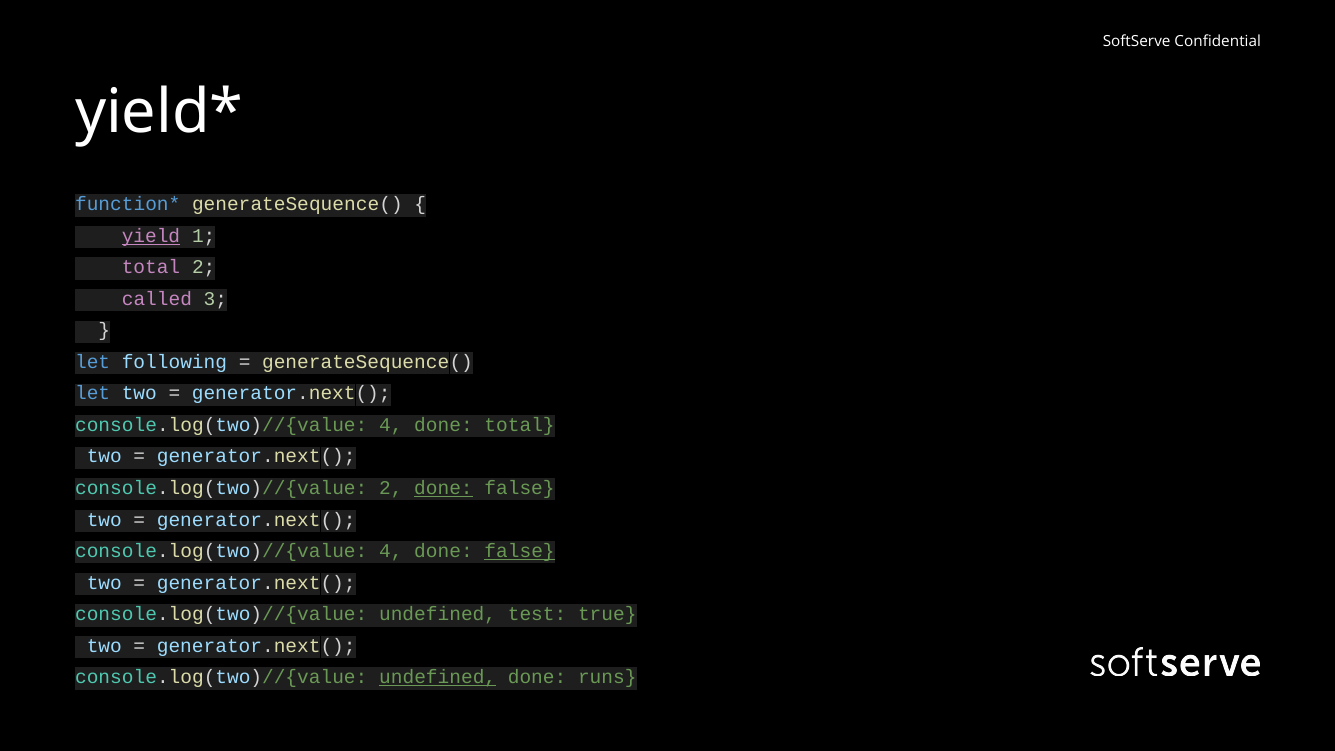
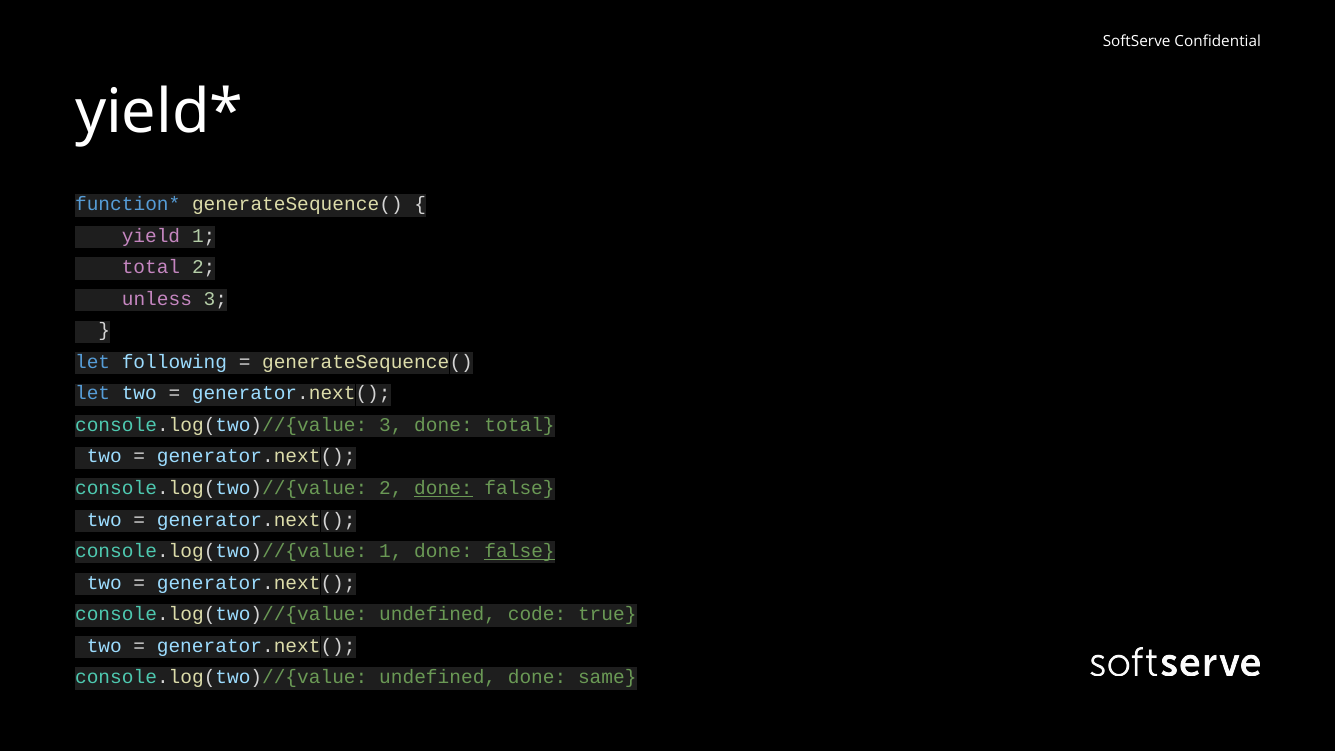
yield underline: present -> none (151, 236)
called: called -> unless (157, 299)
4: 4 -> 3 (391, 425)
4: 4 -> 1 (391, 551)
test: test -> code (537, 614)
undefined underline: present -> none (438, 677)
runs: runs -> same (607, 677)
